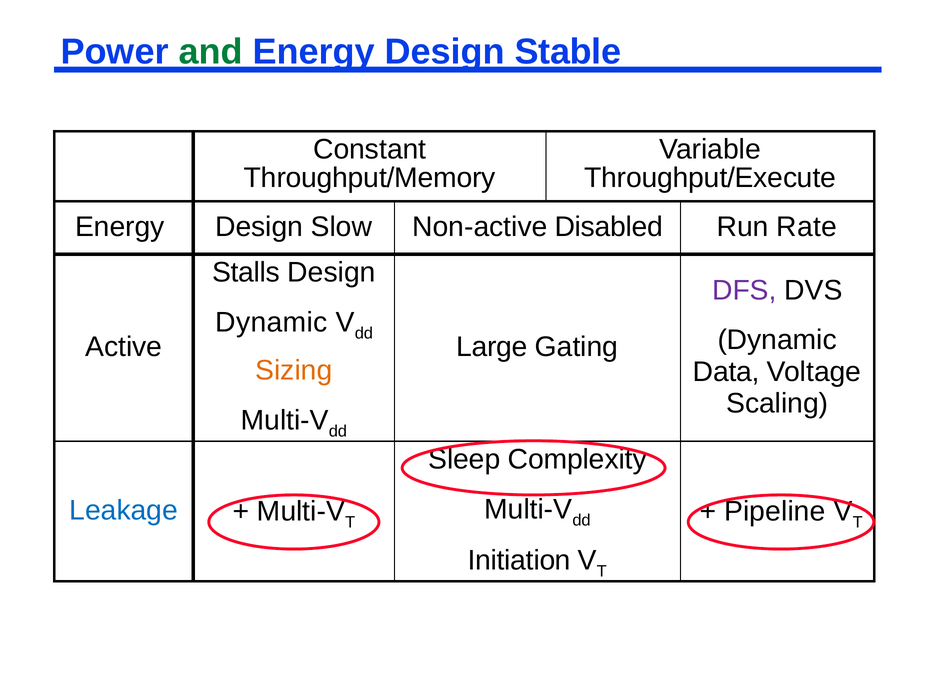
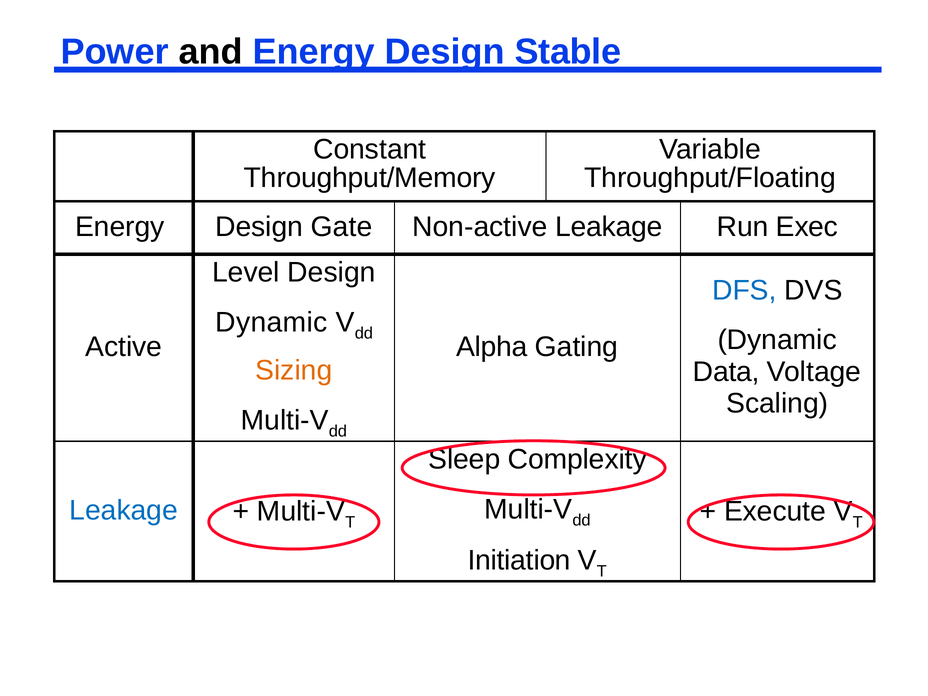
and colour: green -> black (211, 52)
Throughput/Execute: Throughput/Execute -> Throughput/Floating (710, 178)
Slow: Slow -> Gate (341, 227)
Non-active Disabled: Disabled -> Leakage (609, 227)
Rate: Rate -> Exec (807, 227)
Stalls: Stalls -> Level (246, 272)
DFS colour: purple -> blue (744, 290)
Large: Large -> Alpha (492, 347)
Pipeline: Pipeline -> Execute (775, 511)
